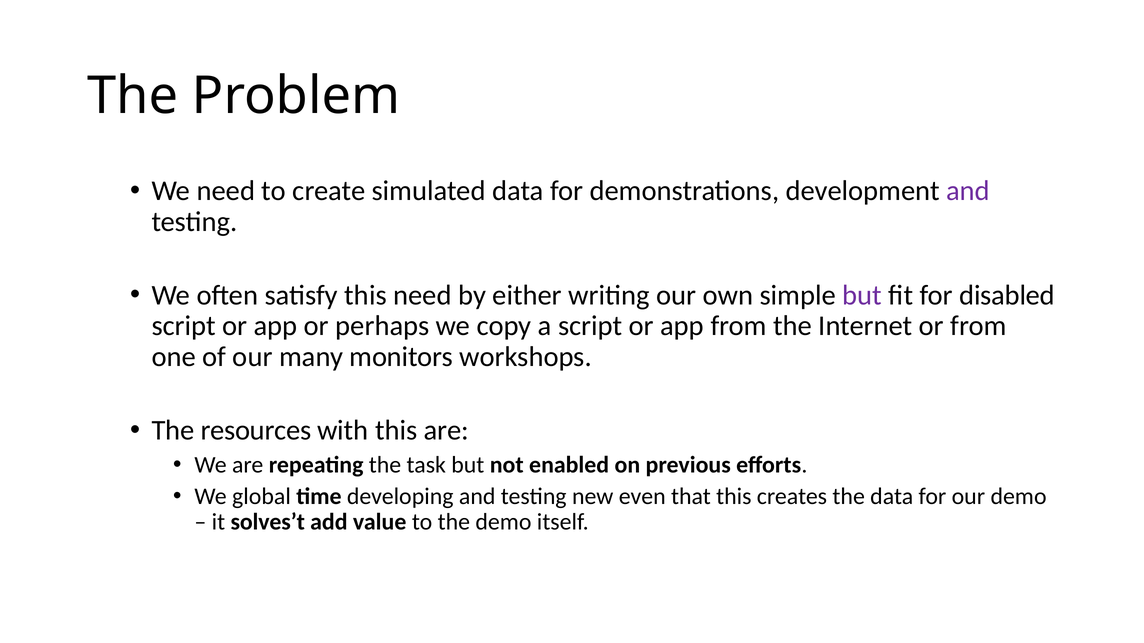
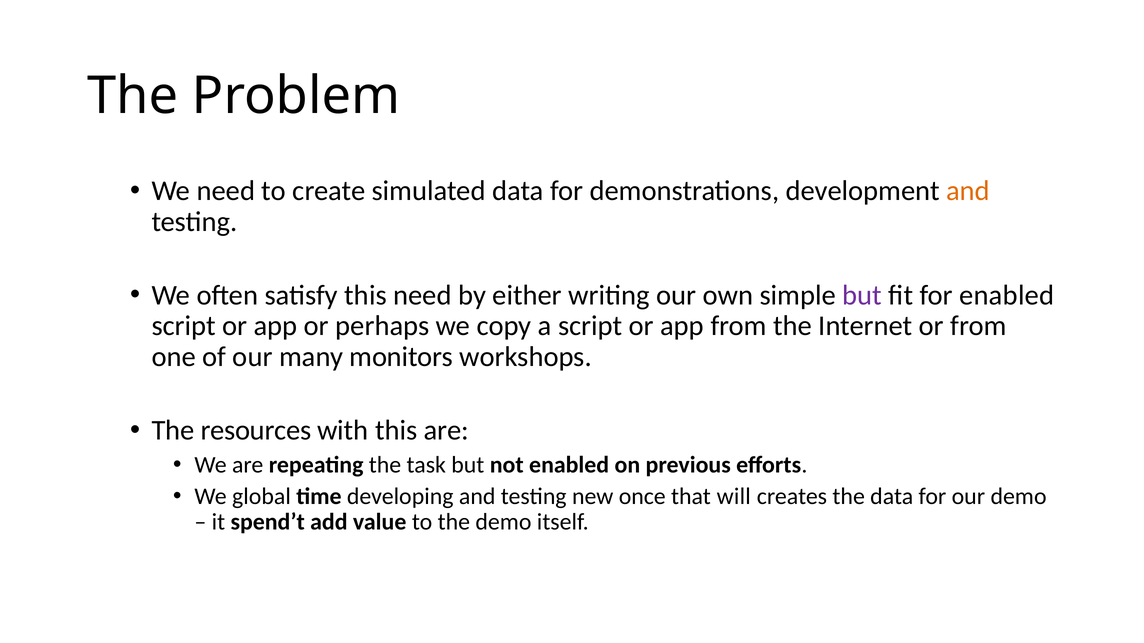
and colour: purple -> orange (968, 191)
for disabled: disabled -> enabled (1007, 295)
even: even -> once (642, 497)
that this: this -> will (734, 497)
solves’t: solves’t -> spend’t (268, 522)
